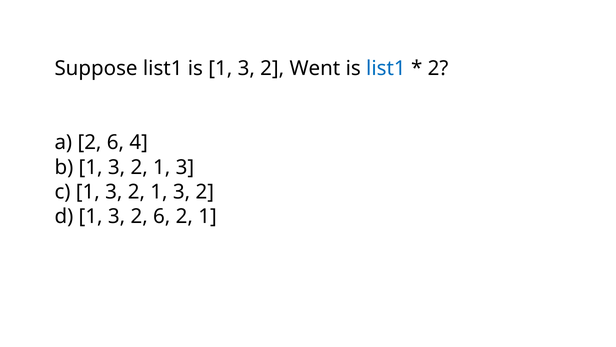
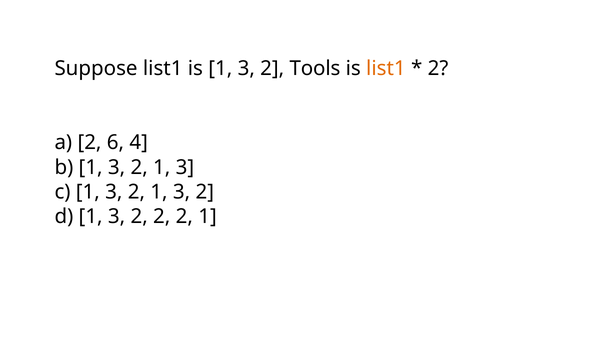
Went: Went -> Tools (315, 68)
list1 colour: blue -> orange (386, 68)
3 2 6: 6 -> 2 (162, 216)
